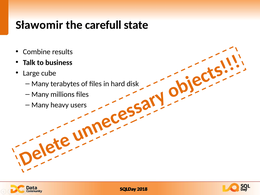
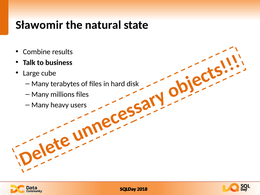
carefull: carefull -> natural (103, 25)
